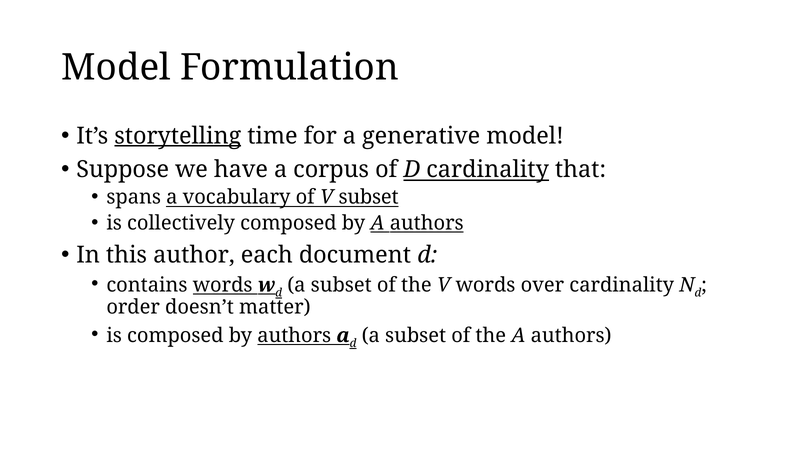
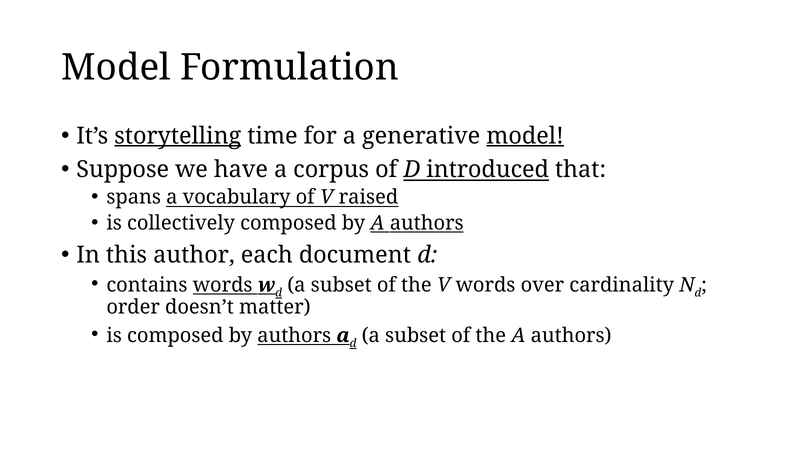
model underline: none -> present (525, 136)
D cardinality: cardinality -> introduced (488, 169)
V subset: subset -> raised (368, 197)
